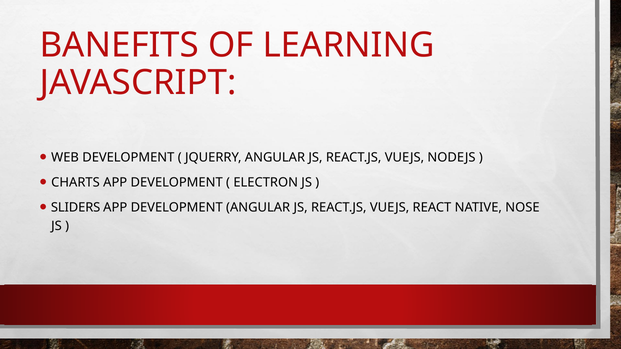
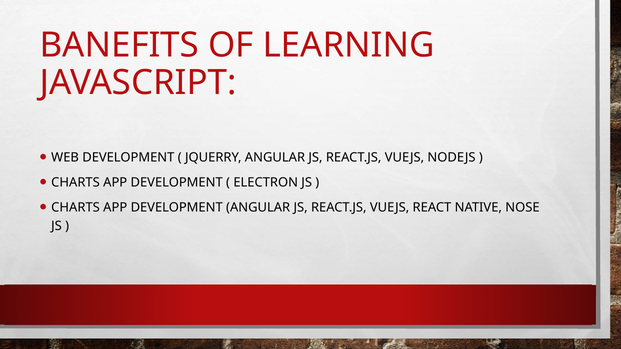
SLIDERS: SLIDERS -> CHARTS (76, 208)
